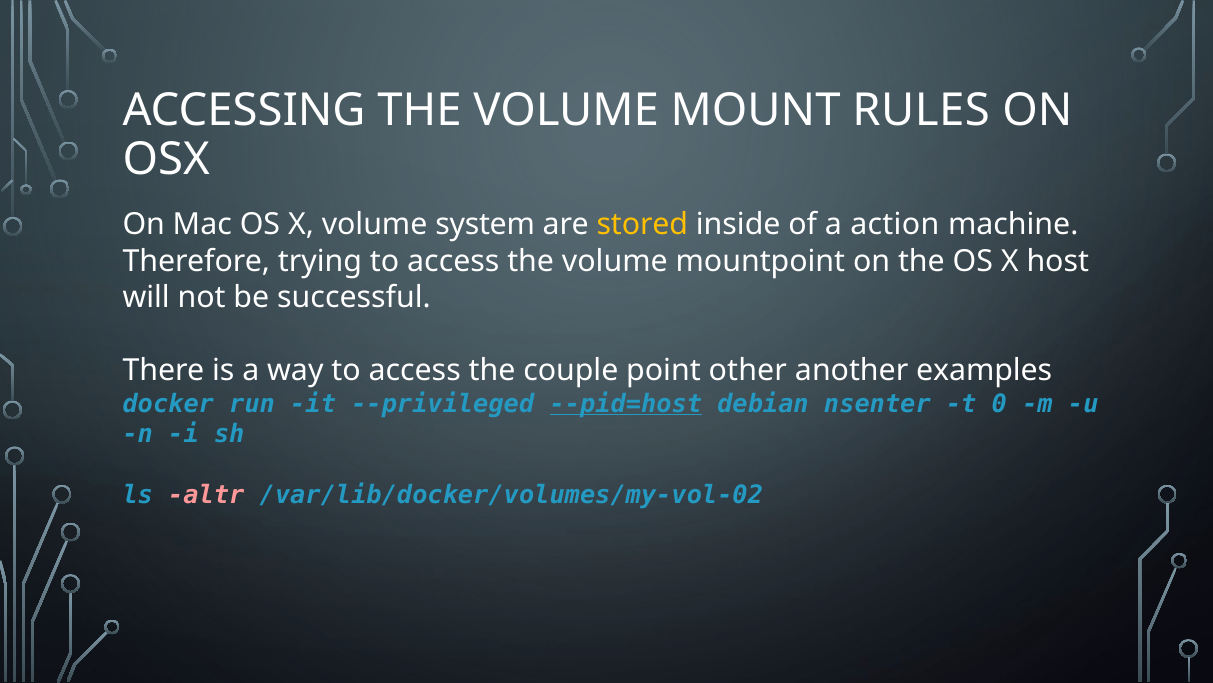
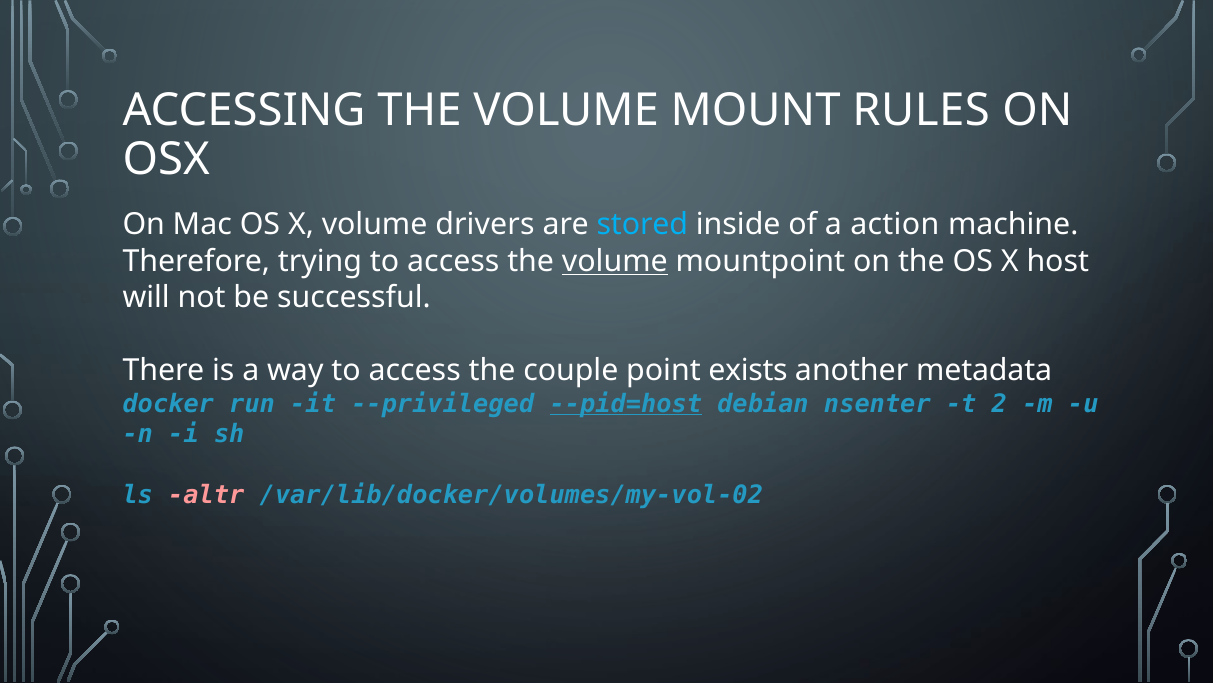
system: system -> drivers (485, 225)
stored colour: yellow -> light blue (642, 225)
volume underline: none -> present (615, 261)
other: other -> exists (748, 370)
examples: examples -> metadata (984, 370)
0: 0 -> 2 (999, 403)
